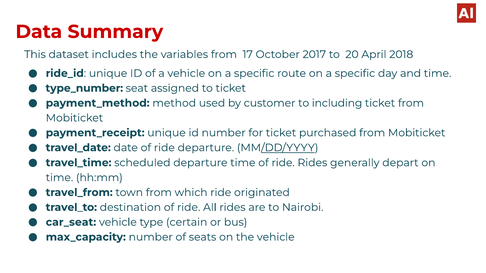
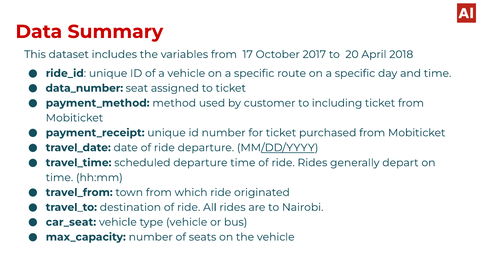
type_number: type_number -> data_number (84, 88)
type certain: certain -> vehicle (187, 222)
